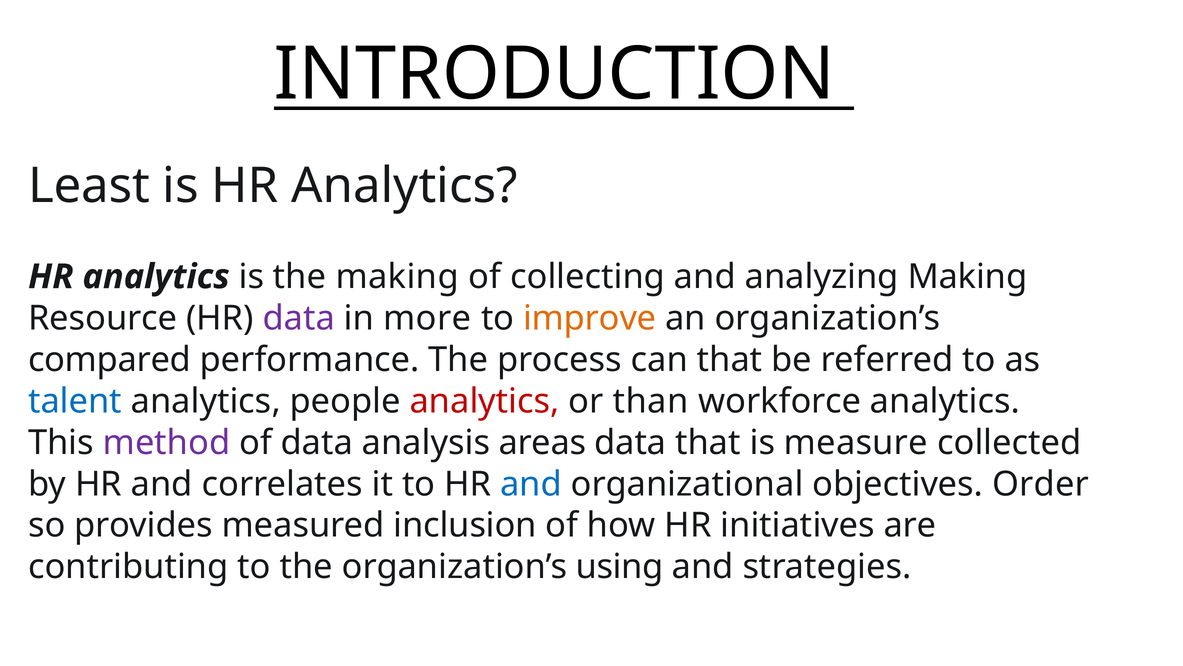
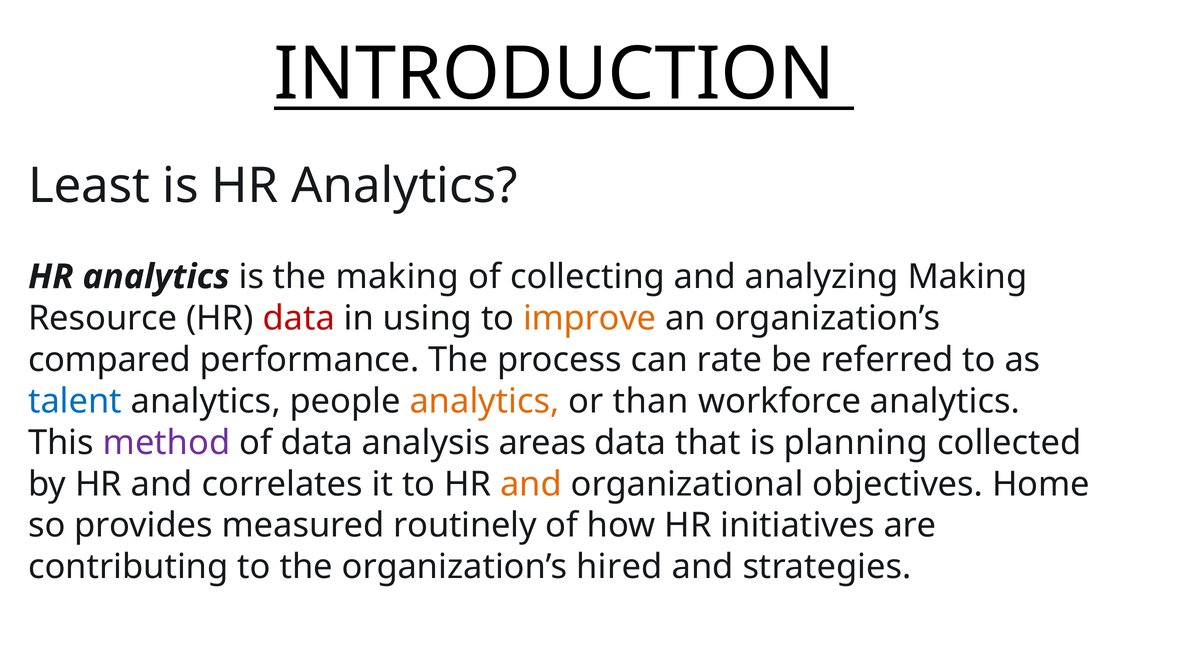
data colour: purple -> red (299, 318)
more: more -> using (428, 318)
can that: that -> rate (730, 359)
analytics colour: red -> orange (485, 401)
measure: measure -> planning (856, 442)
and colour: blue -> orange (531, 484)
Order: Order -> Home (1041, 484)
inclusion: inclusion -> routinely (465, 525)
using: using -> hired (619, 567)
